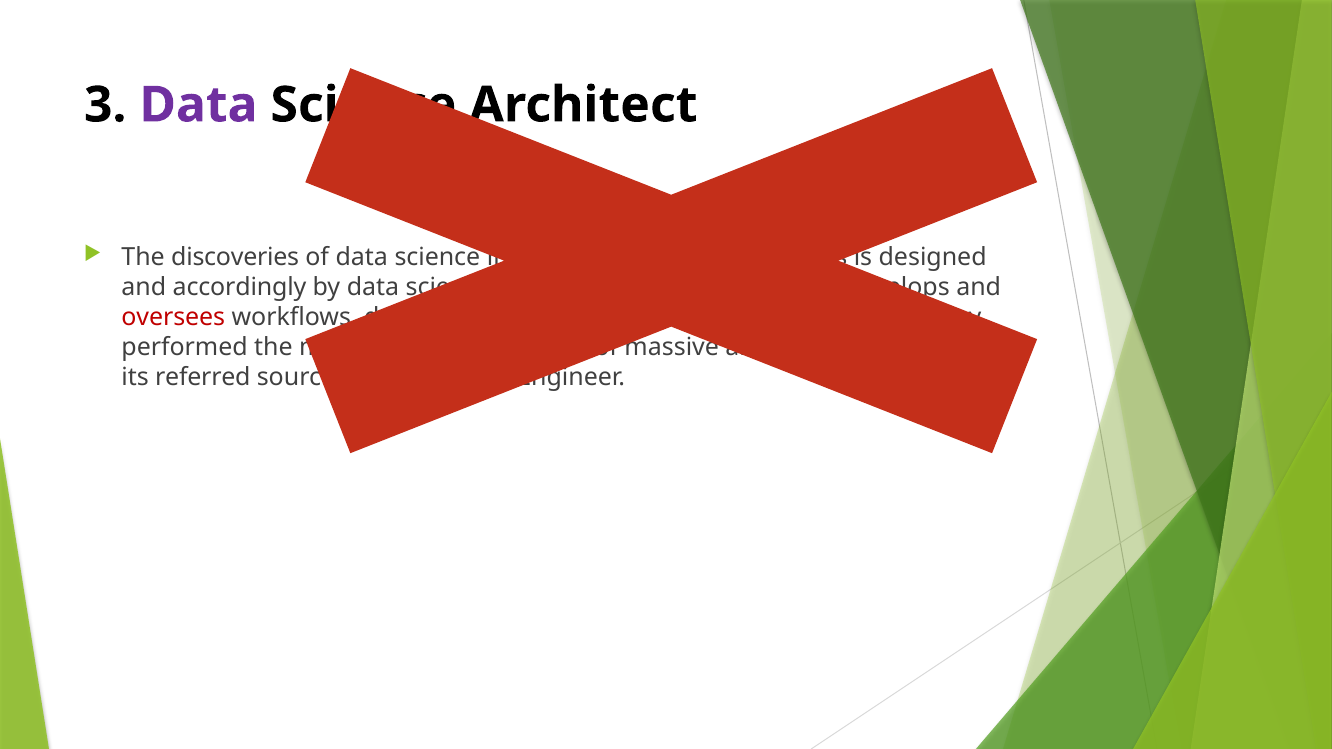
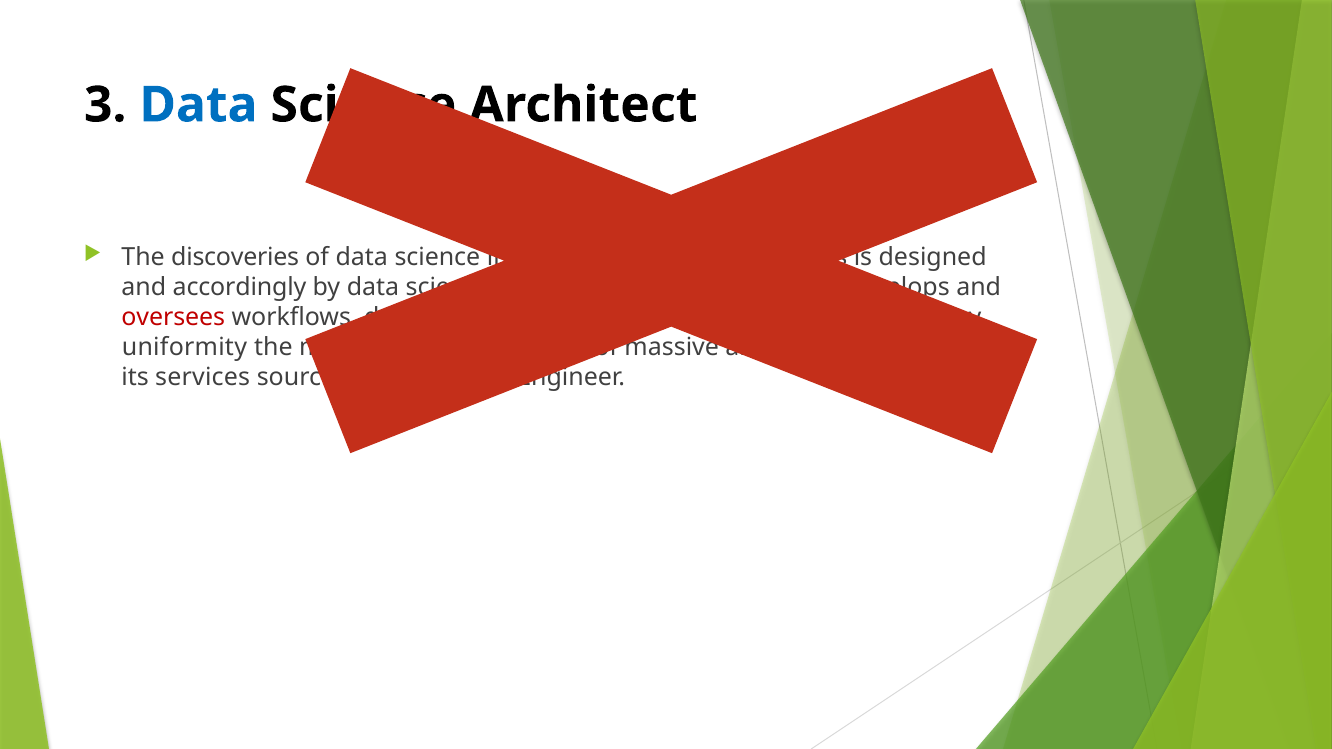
Data colour: purple -> blue (198, 105)
performed: performed -> uniformity (184, 348)
referred: referred -> services (203, 378)
